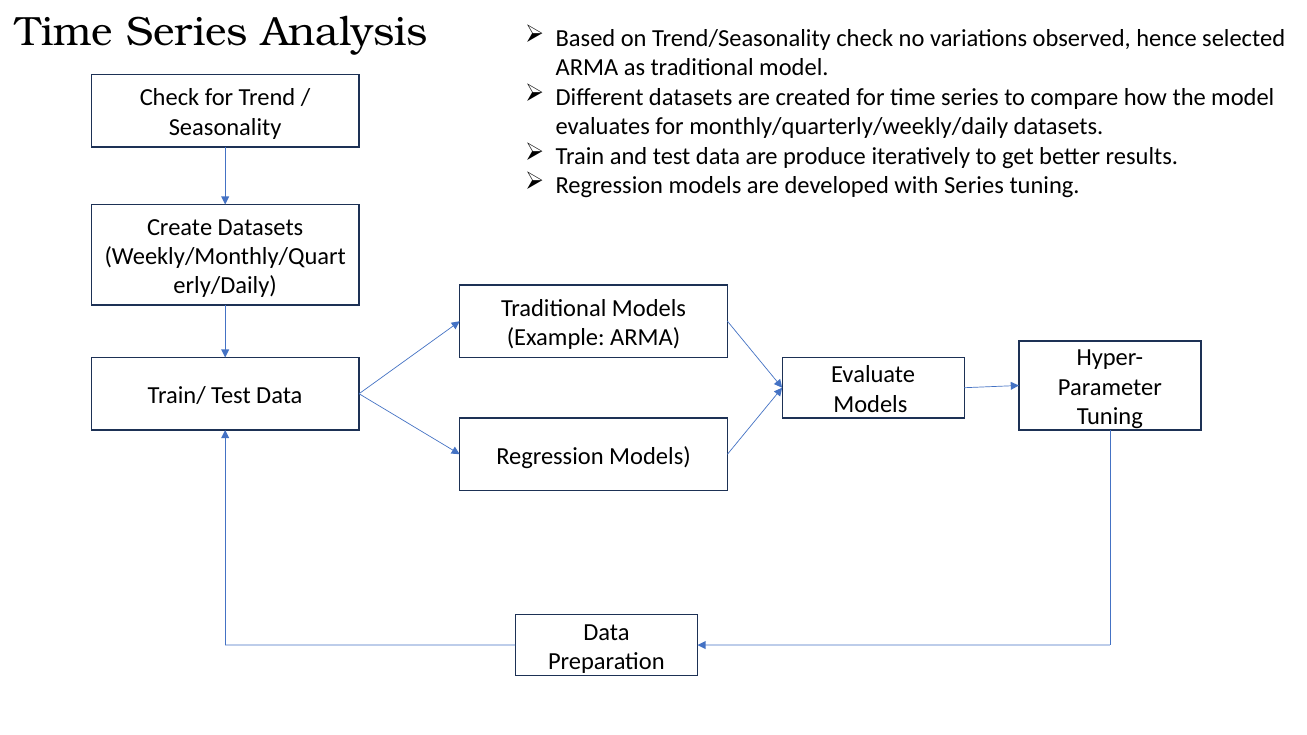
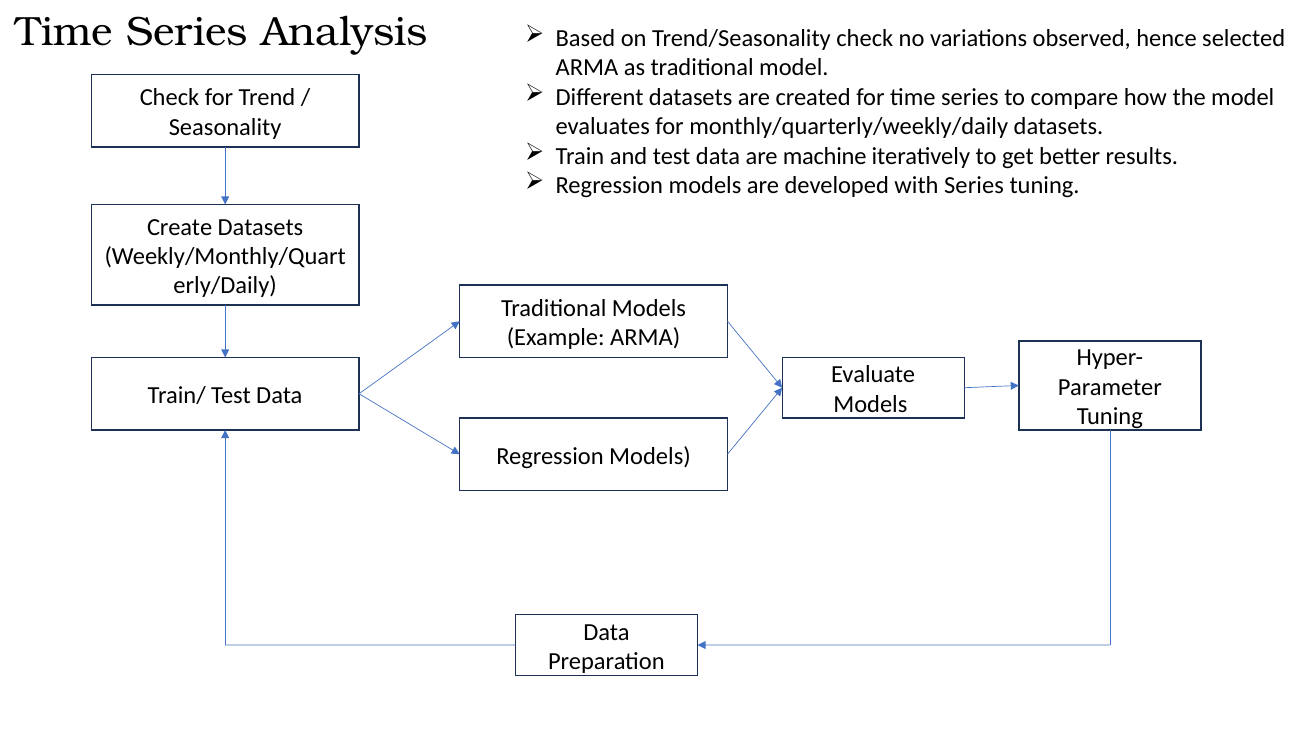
produce: produce -> machine (825, 156)
